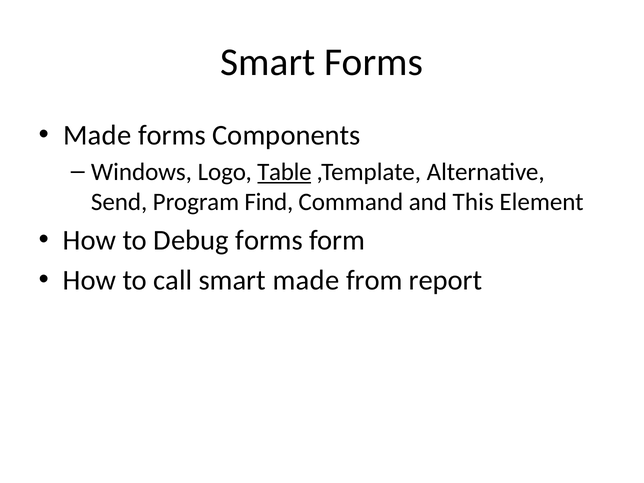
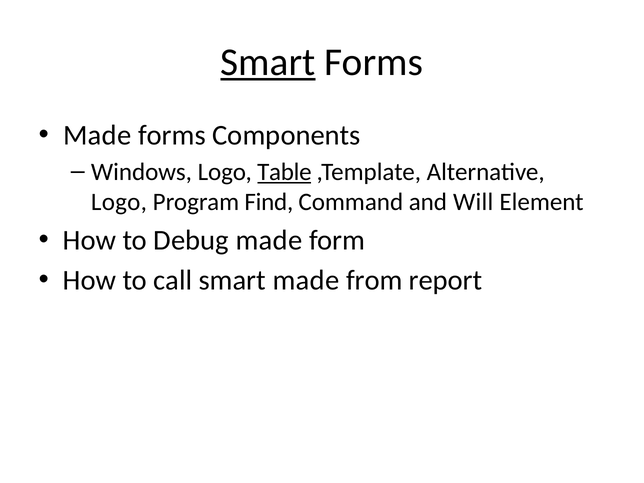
Smart underline: none -> present (268, 62)
Send: Send -> Logo (119, 202)
This: This -> Will (473, 202)
Debug forms: forms -> made (269, 240)
